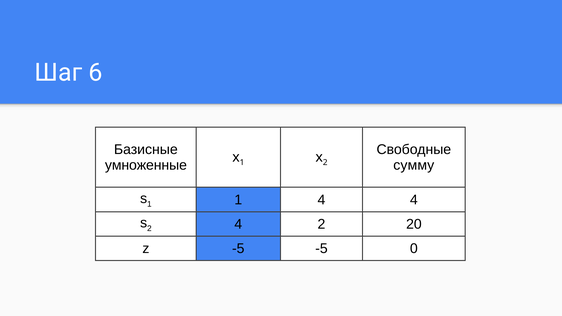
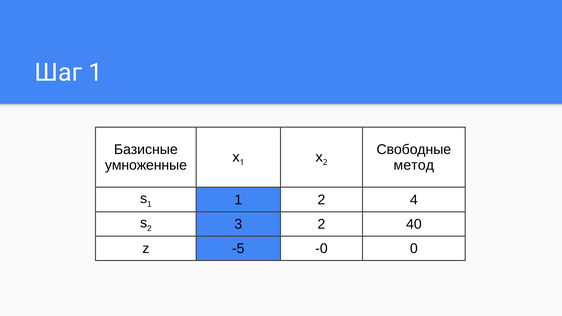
Шаг 6: 6 -> 1 (95, 73)
сумму: сумму -> метод (414, 165)
1 4: 4 -> 2 (321, 200)
2 4: 4 -> 3 (238, 224)
20: 20 -> 40 (414, 224)
-5 -5: -5 -> -0 (321, 249)
